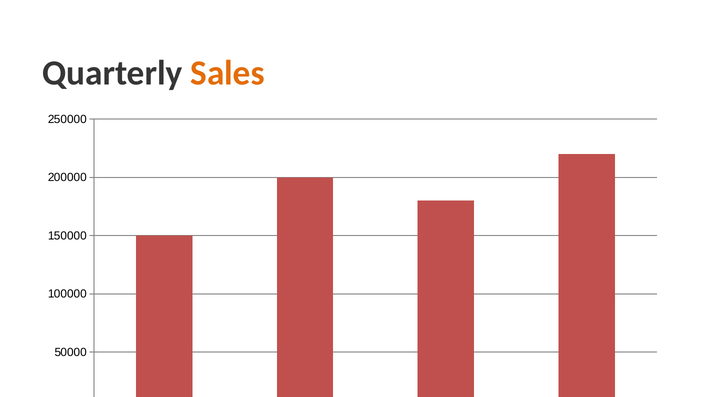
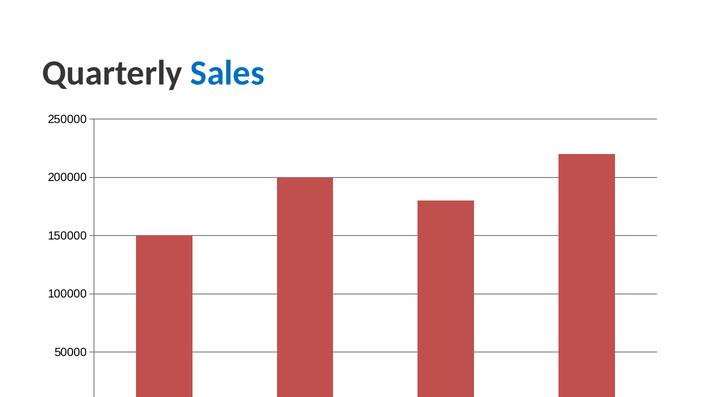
Sales colour: orange -> blue (228, 73)
